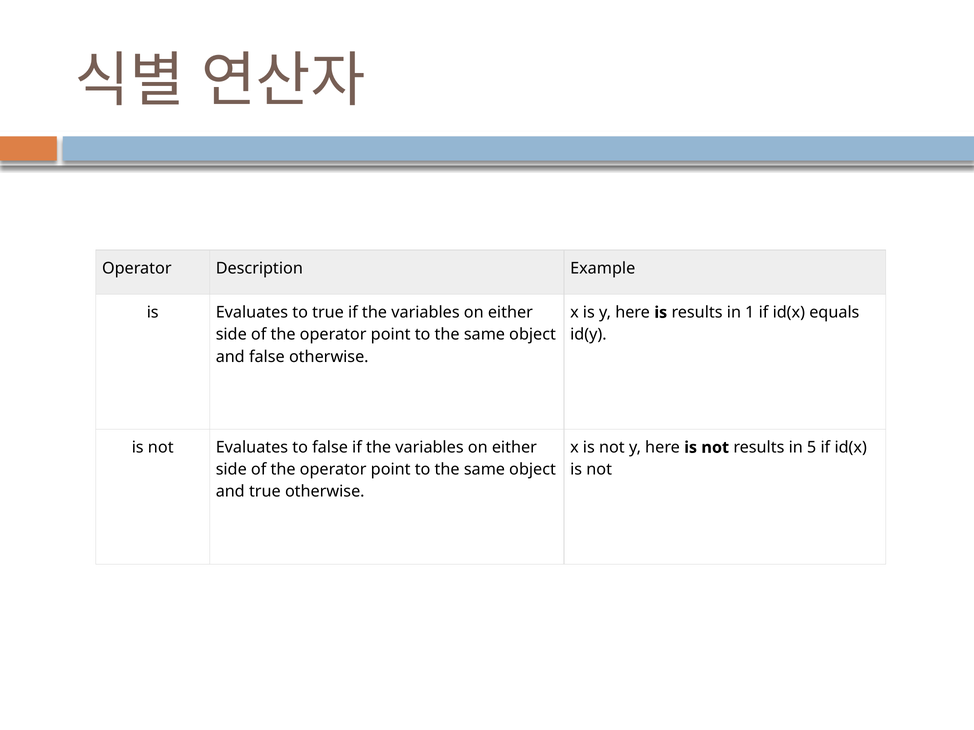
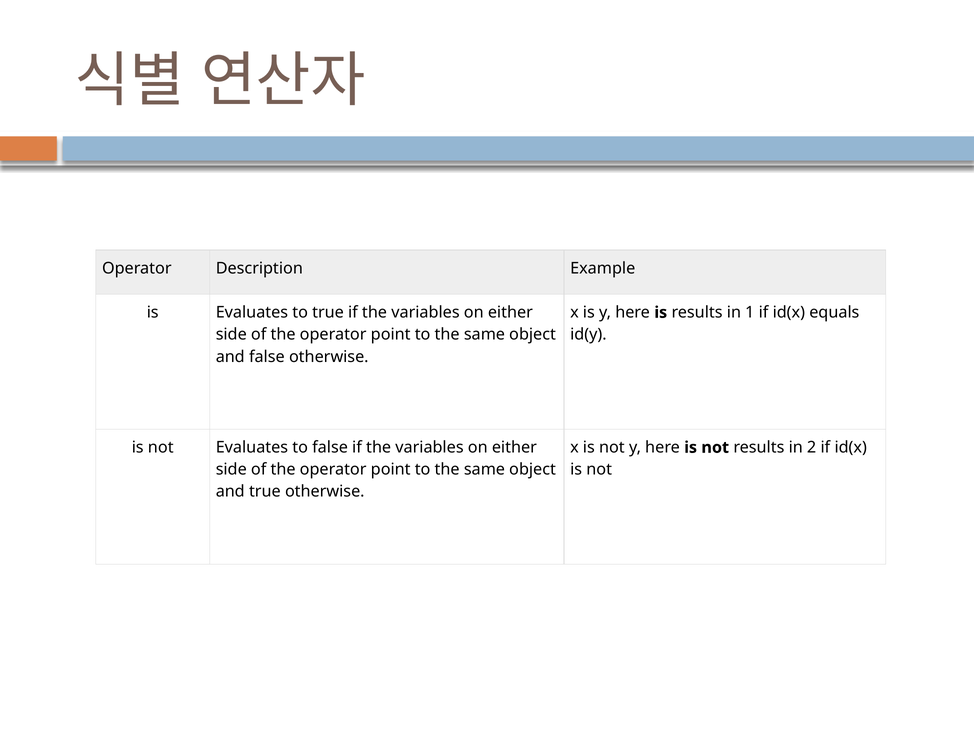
5: 5 -> 2 (812, 448)
